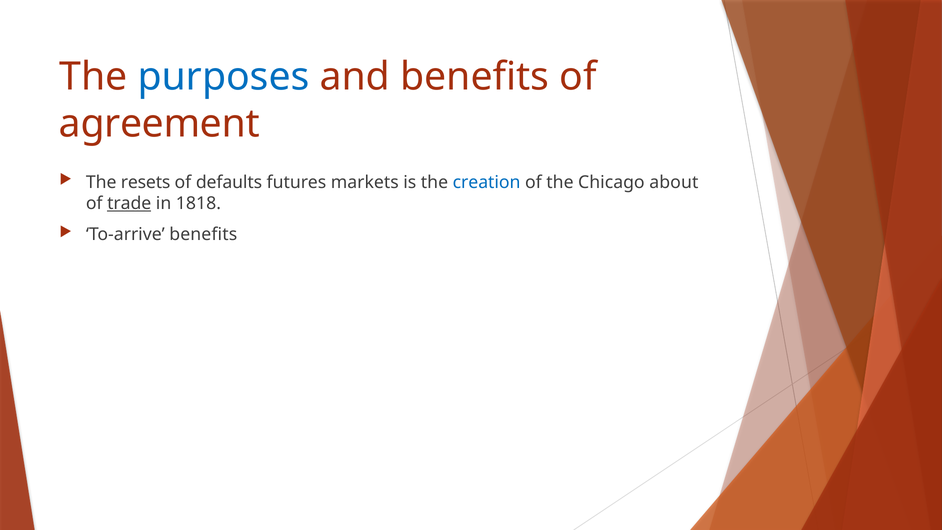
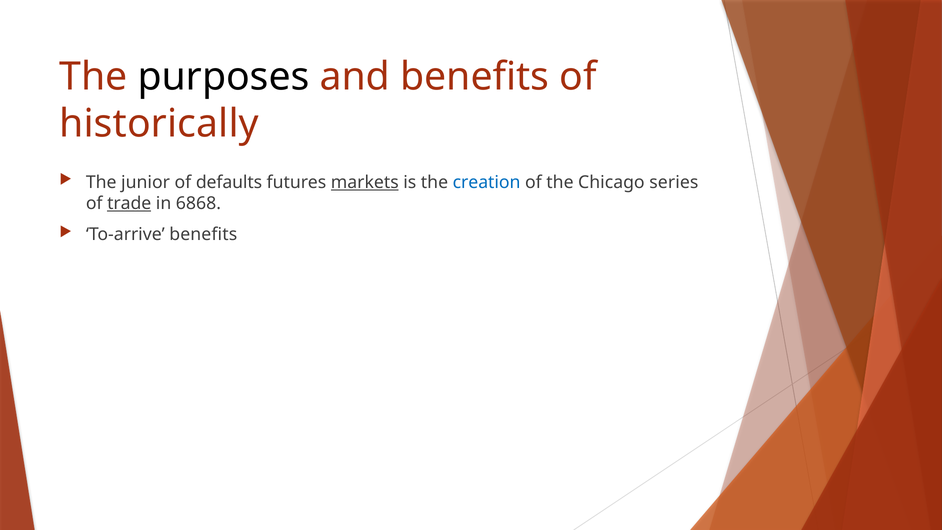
purposes colour: blue -> black (224, 77)
agreement: agreement -> historically (159, 124)
resets: resets -> junior (146, 182)
markets underline: none -> present (365, 182)
about: about -> series (674, 182)
1818: 1818 -> 6868 (198, 204)
